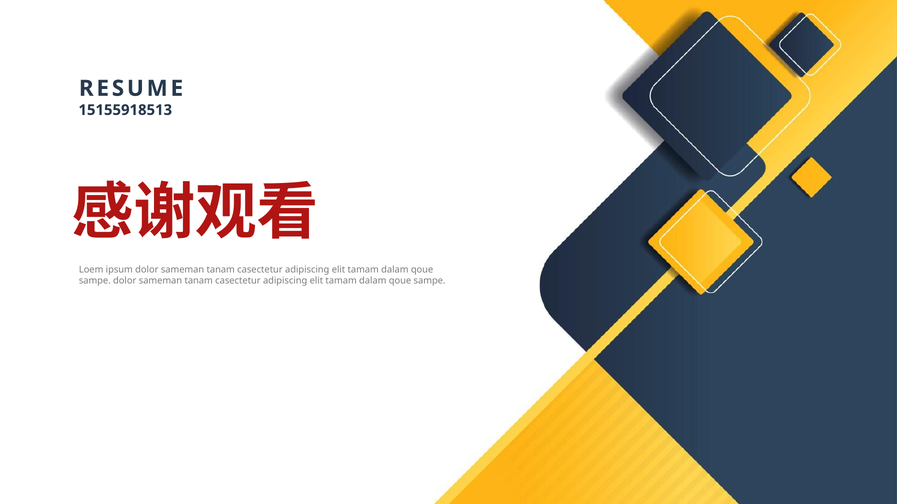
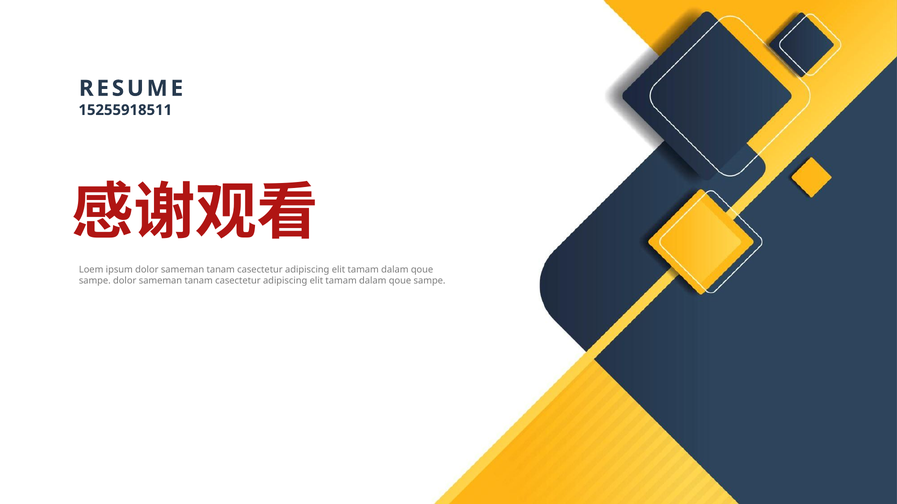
15155918513: 15155918513 -> 15255918511 (125, 110)
